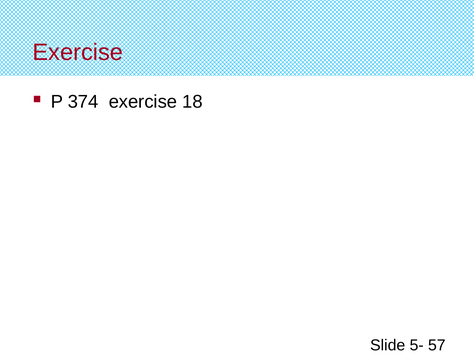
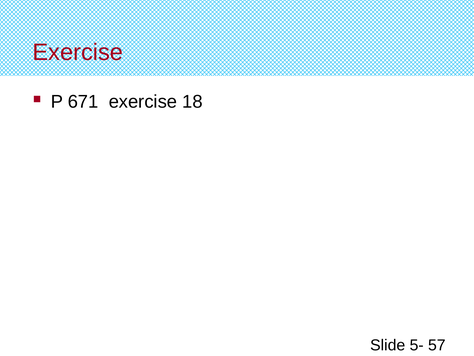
374: 374 -> 671 (83, 102)
